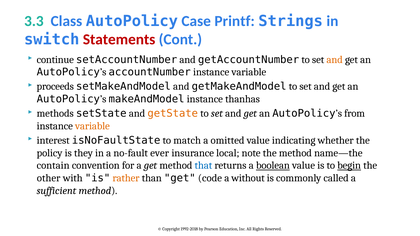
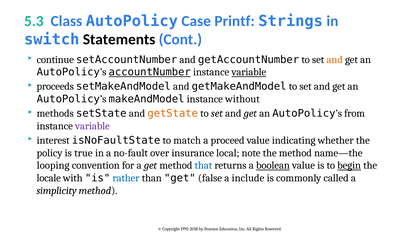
3.3: 3.3 -> 5.3 (34, 21)
Statements colour: red -> black (119, 40)
accountNumber underline: none -> present (150, 72)
variable underline: none -> present (249, 72)
thanhas: thanhas -> without (242, 99)
variable colour: orange -> purple (92, 126)
omitted: omitted -> proceed (228, 140)
they: they -> true (83, 153)
ever: ever -> over (160, 153)
contain: contain -> looping (53, 166)
other: other -> locale (49, 178)
rather colour: orange -> blue (126, 178)
code: code -> false (210, 178)
without: without -> include (248, 178)
sufficient: sufficient -> simplicity (57, 191)
